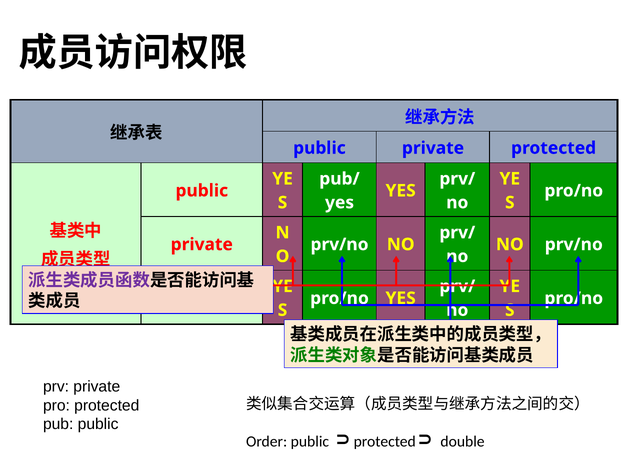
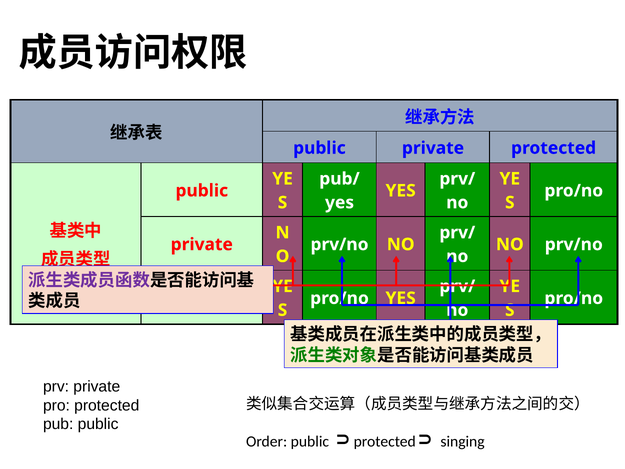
double: double -> singing (463, 441)
